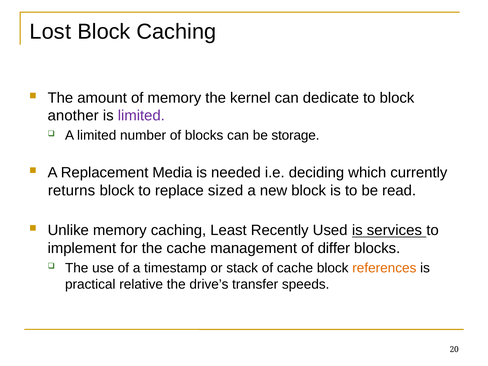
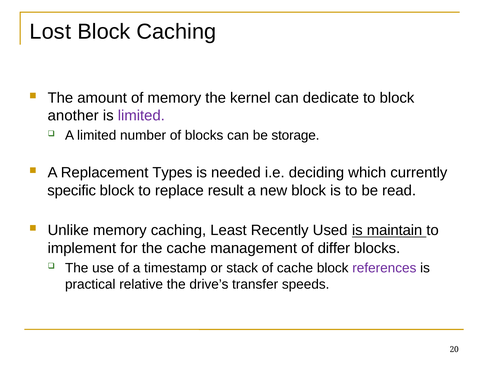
Media: Media -> Types (172, 173)
returns: returns -> specific (72, 191)
sized: sized -> result (226, 191)
services: services -> maintain (395, 230)
references colour: orange -> purple (384, 268)
